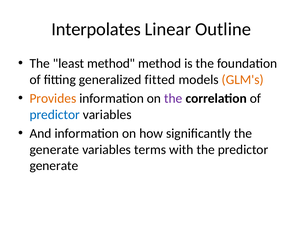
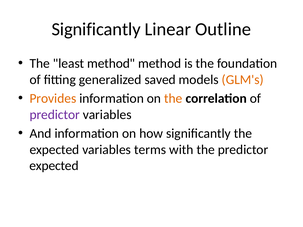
Interpolates: Interpolates -> Significantly (96, 29)
fitted: fitted -> saved (160, 80)
the colour: purple -> orange (173, 99)
predictor colour: blue -> purple (55, 115)
generate: generate -> expected (54, 150)
generate: generate -> expected (54, 166)
